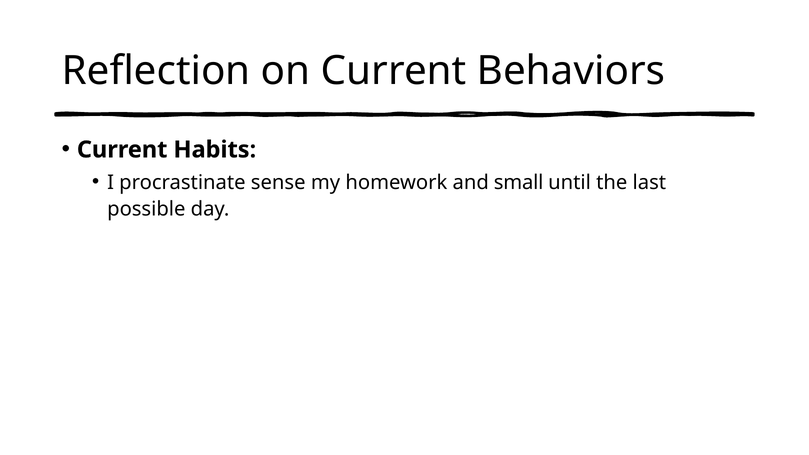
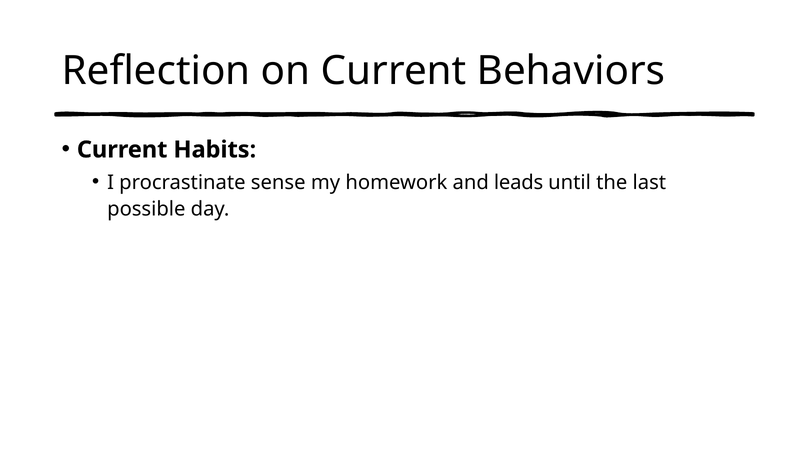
small: small -> leads (519, 182)
